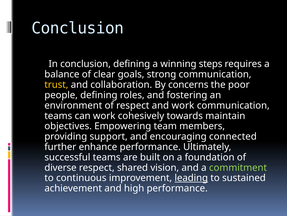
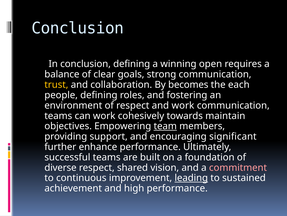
steps: steps -> open (211, 64)
concerns: concerns -> becomes (188, 84)
poor: poor -> each (239, 84)
team underline: none -> present (165, 126)
connected: connected -> significant (233, 136)
commitment colour: light green -> pink (238, 167)
